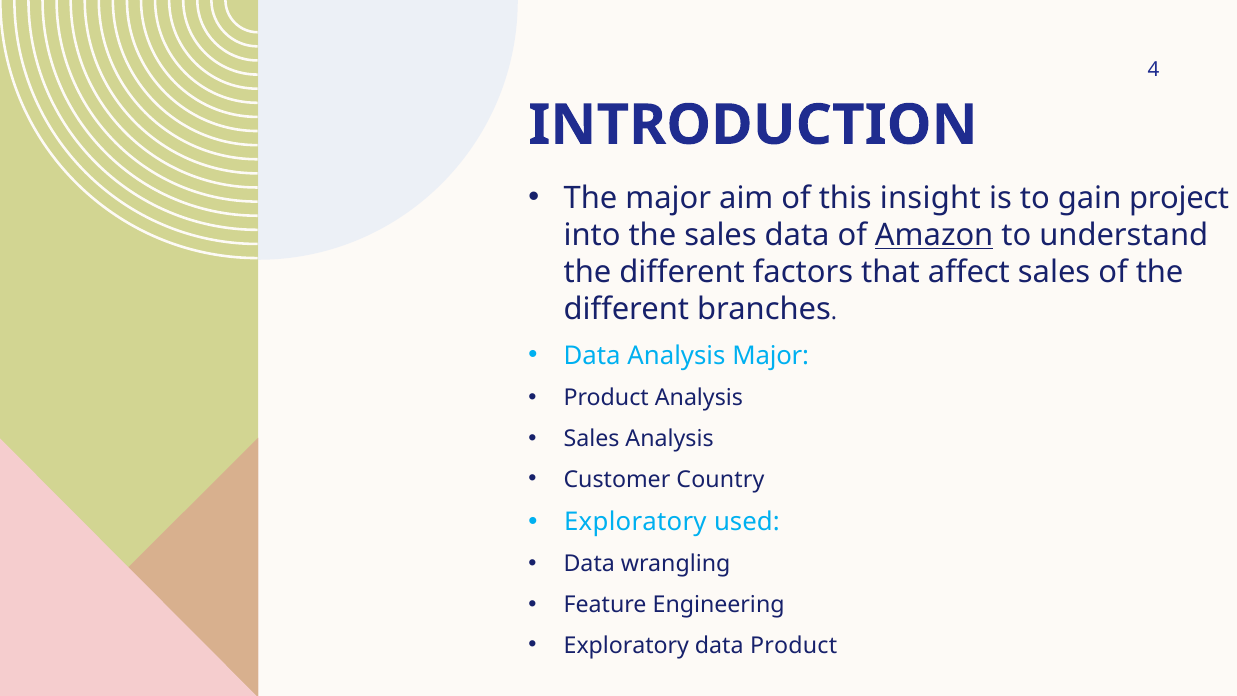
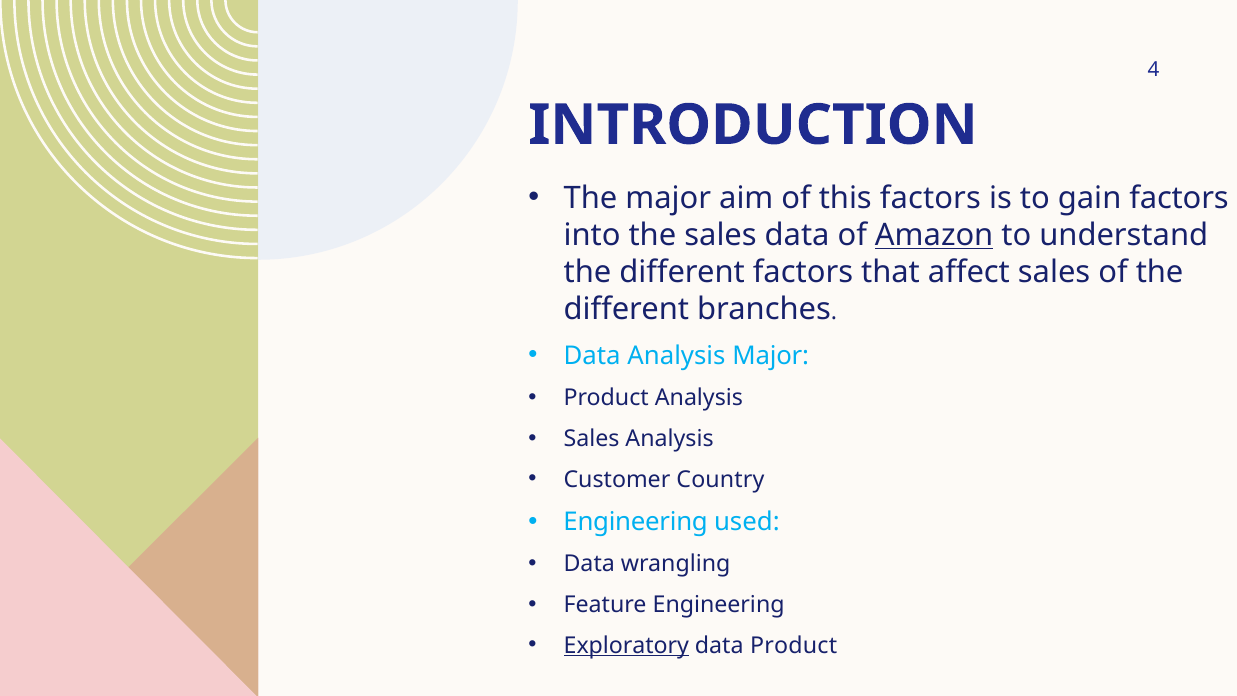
this insight: insight -> factors (930, 198)
gain project: project -> factors (1179, 198)
Exploratory: Exploratory -> Engineering (636, 522)
Exploratory underline: none -> present (626, 645)
